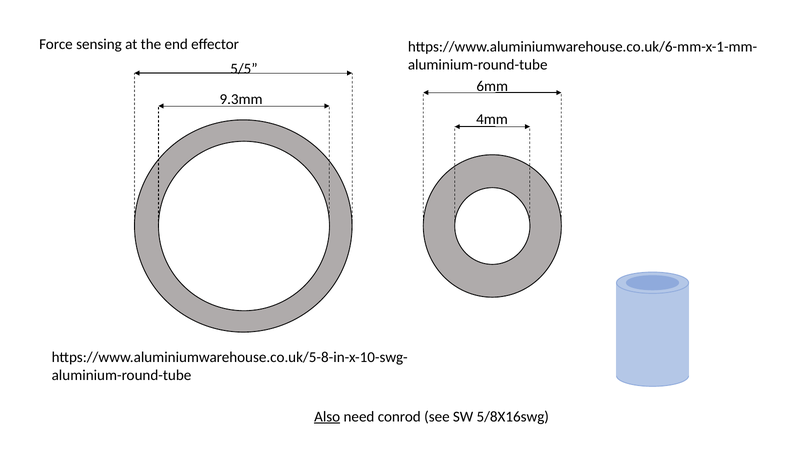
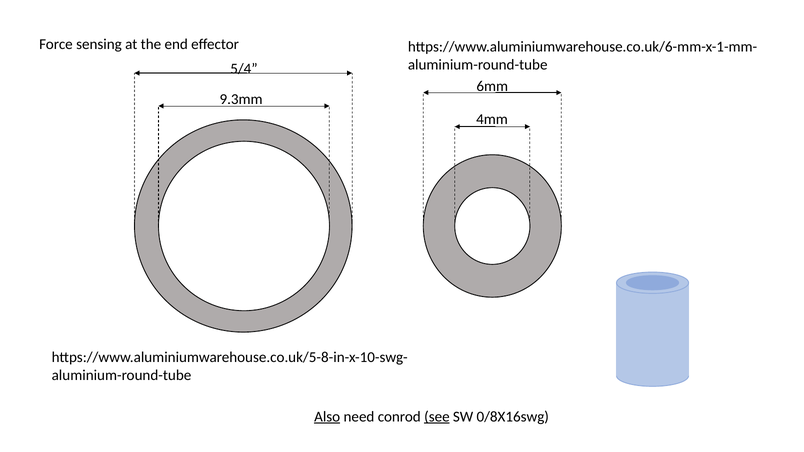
5/5: 5/5 -> 5/4 (244, 69)
see underline: none -> present (437, 417)
5/8X16swg: 5/8X16swg -> 0/8X16swg (513, 417)
